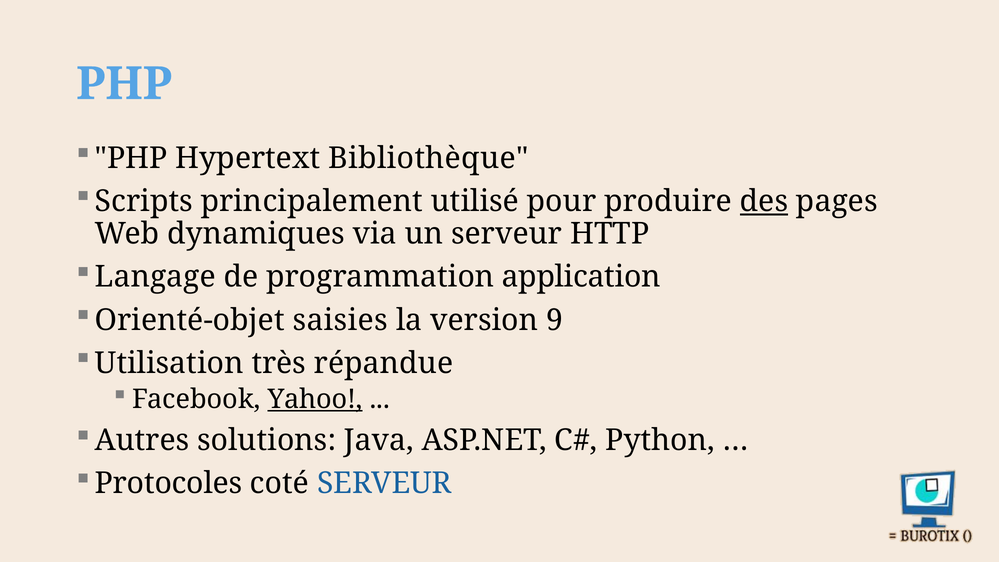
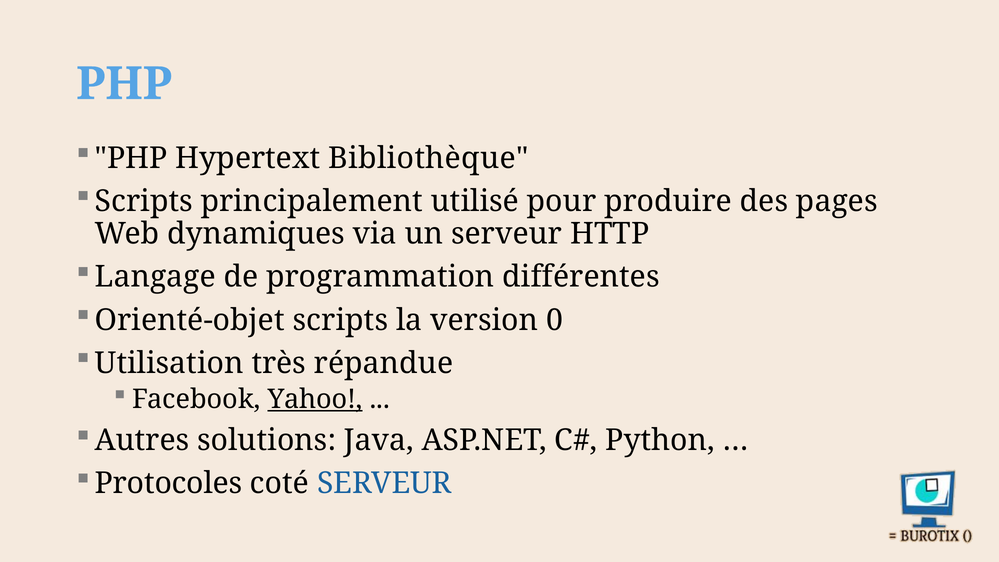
des underline: present -> none (764, 201)
application: application -> différentes (581, 277)
Orienté-objet saisies: saisies -> scripts (340, 320)
9: 9 -> 0 (555, 320)
